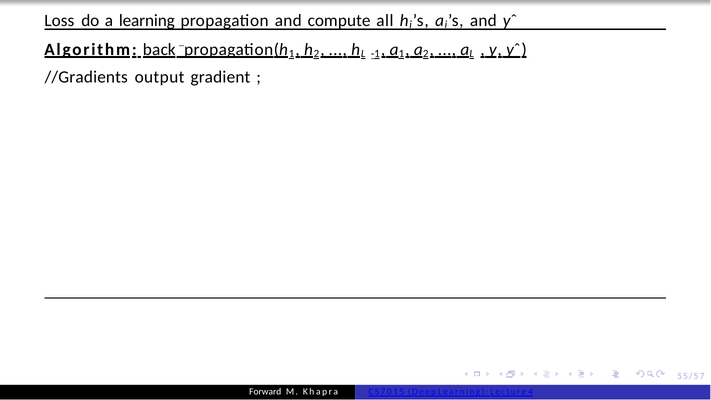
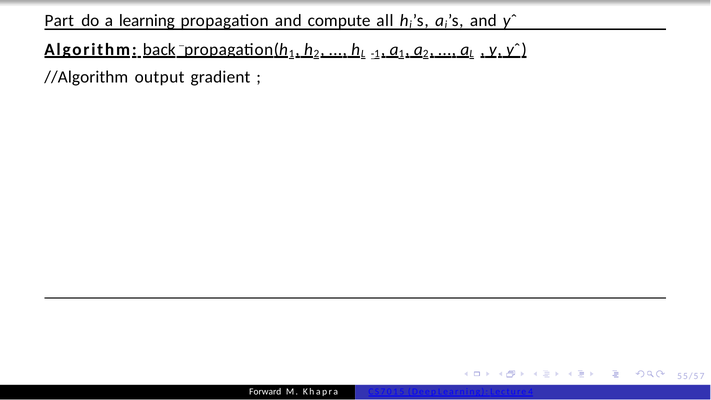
Loss: Loss -> Part (59, 21)
//Gradients: //Gradients -> //Algorithm (86, 77)
